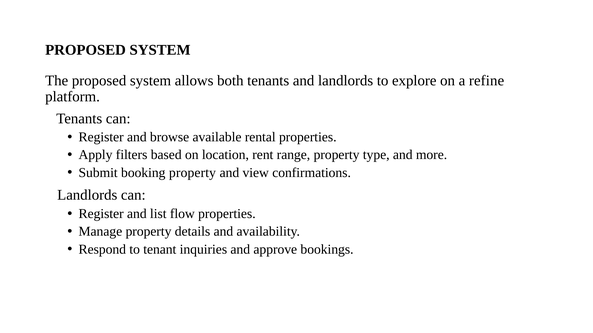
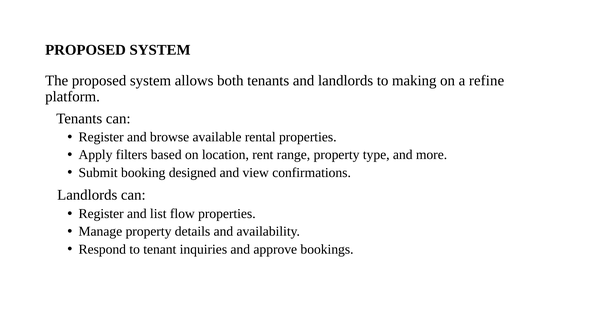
explore: explore -> making (414, 81)
booking property: property -> designed (193, 173)
